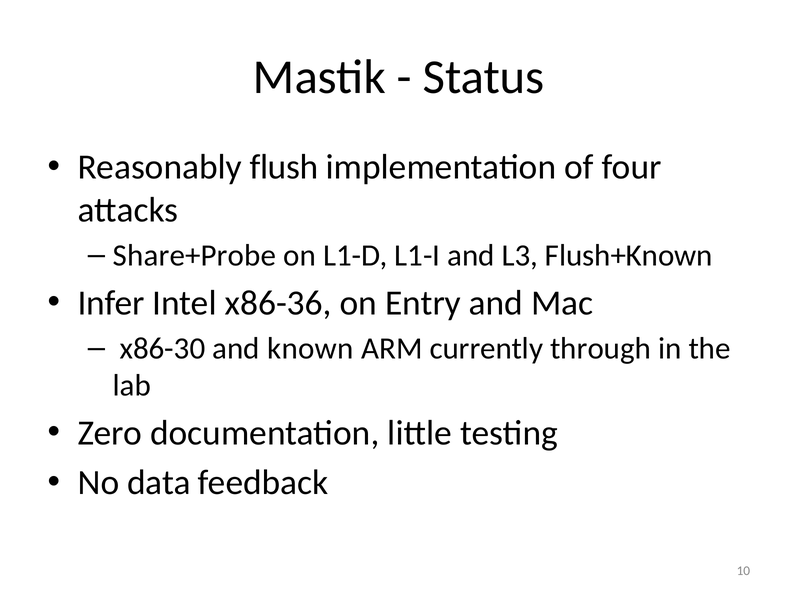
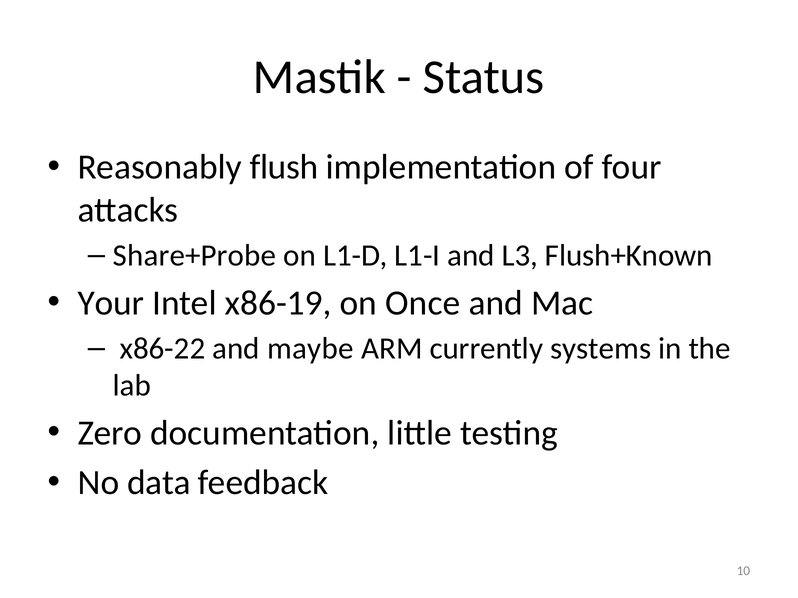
Infer: Infer -> Your (111, 303)
x86-36: x86-36 -> x86-19 (278, 303)
Entry: Entry -> Once (423, 303)
x86-30: x86-30 -> x86-22 (162, 349)
known: known -> maybe (310, 349)
through: through -> systems (601, 349)
